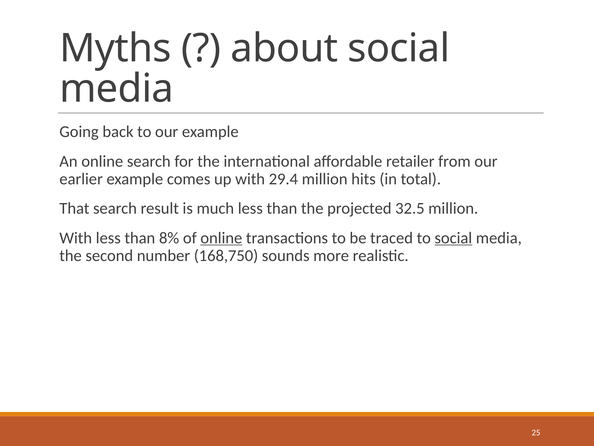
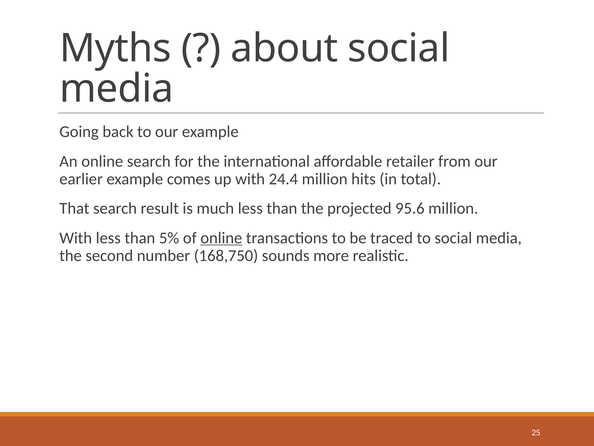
29.4: 29.4 -> 24.4 (283, 179)
32.5: 32.5 -> 95.6 (410, 208)
8%: 8% -> 5% (169, 238)
social underline: present -> none (453, 238)
